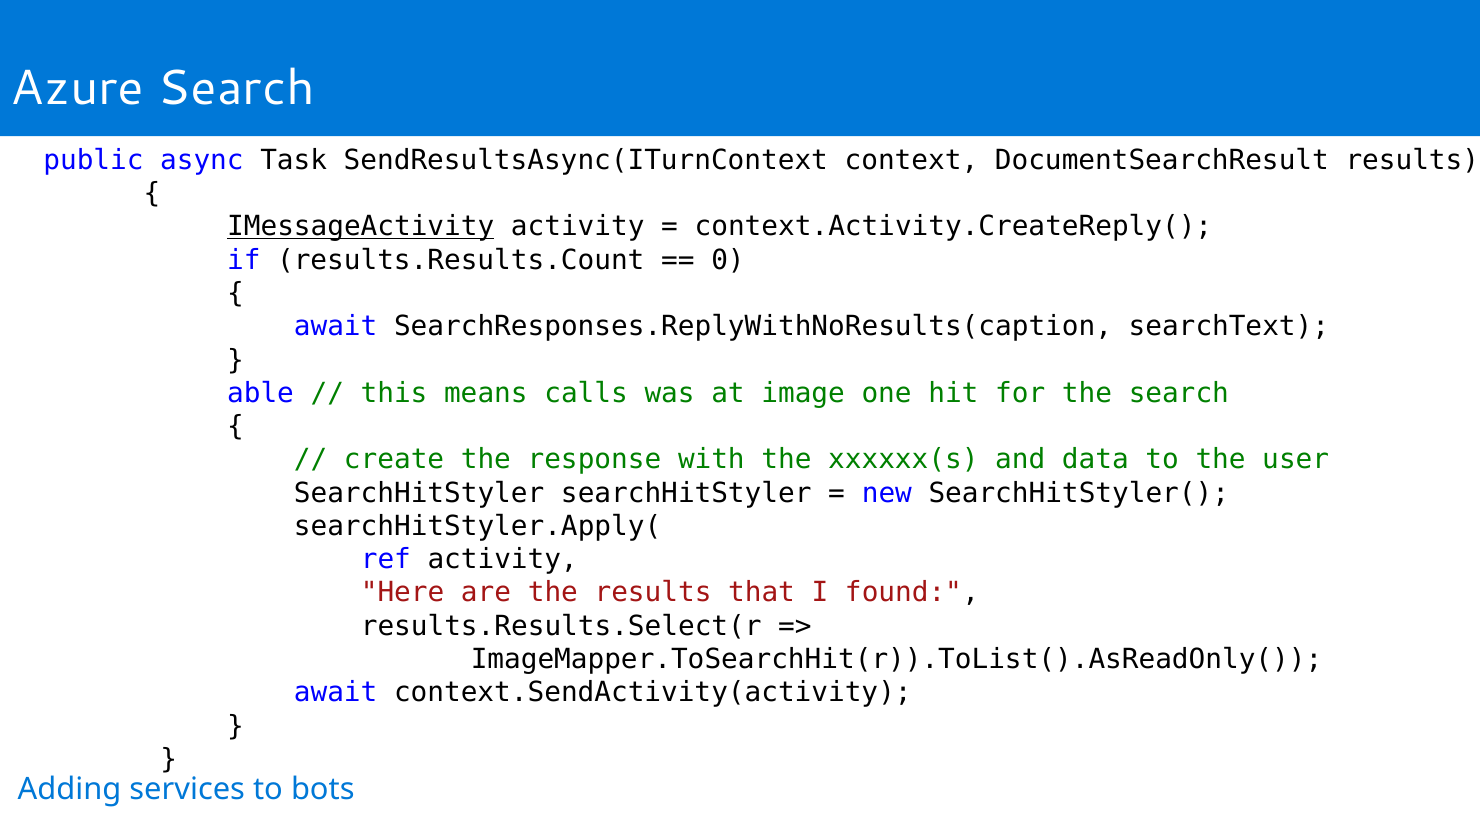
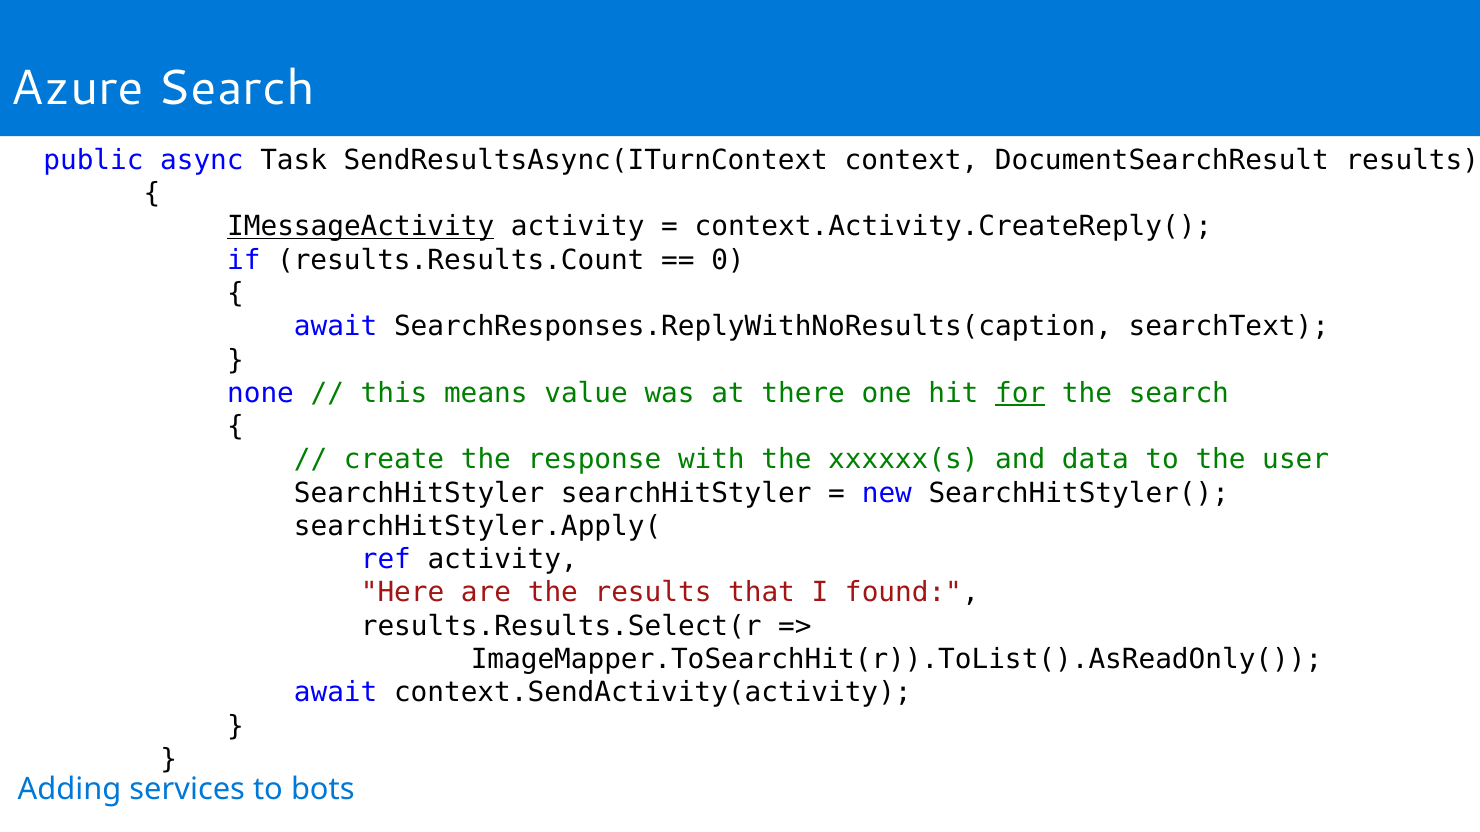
able: able -> none (261, 393)
calls: calls -> value (586, 393)
image: image -> there (803, 393)
for underline: none -> present (1020, 393)
